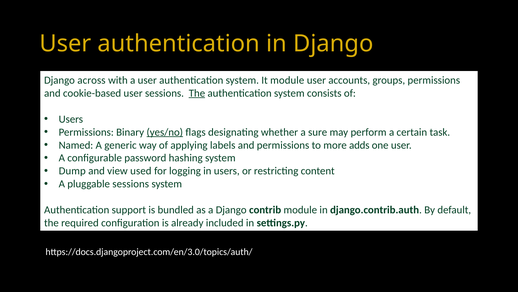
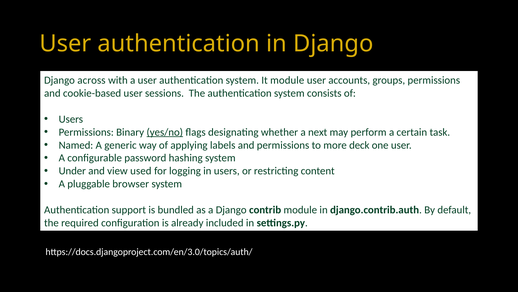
The underline: present -> none (197, 93)
sure: sure -> next (318, 132)
adds: adds -> deck (359, 145)
Dump: Dump -> Under (72, 171)
pluggable sessions: sessions -> browser (131, 184)
